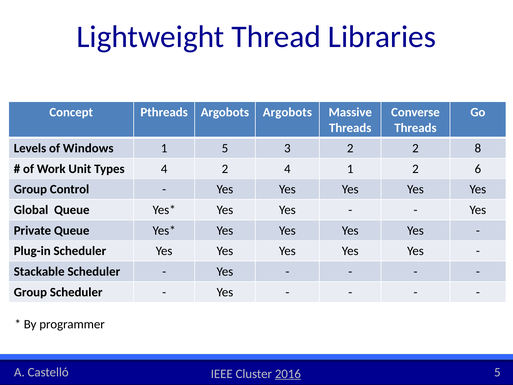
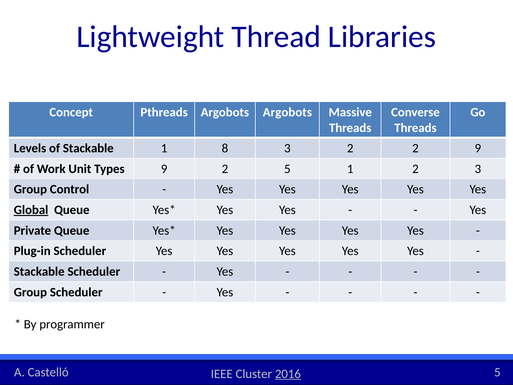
of Windows: Windows -> Stackable (88, 148)
1 5: 5 -> 8 (225, 148)
2 8: 8 -> 9 (478, 148)
Types 4: 4 -> 9 (164, 169)
2 4: 4 -> 5 (287, 169)
2 6: 6 -> 3 (478, 169)
Global underline: none -> present (31, 210)
